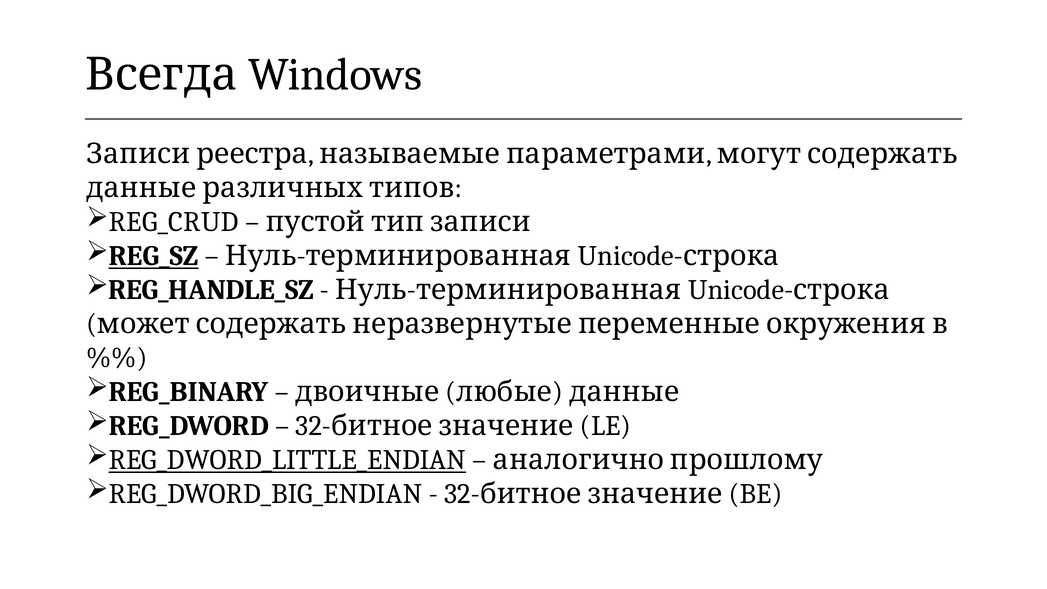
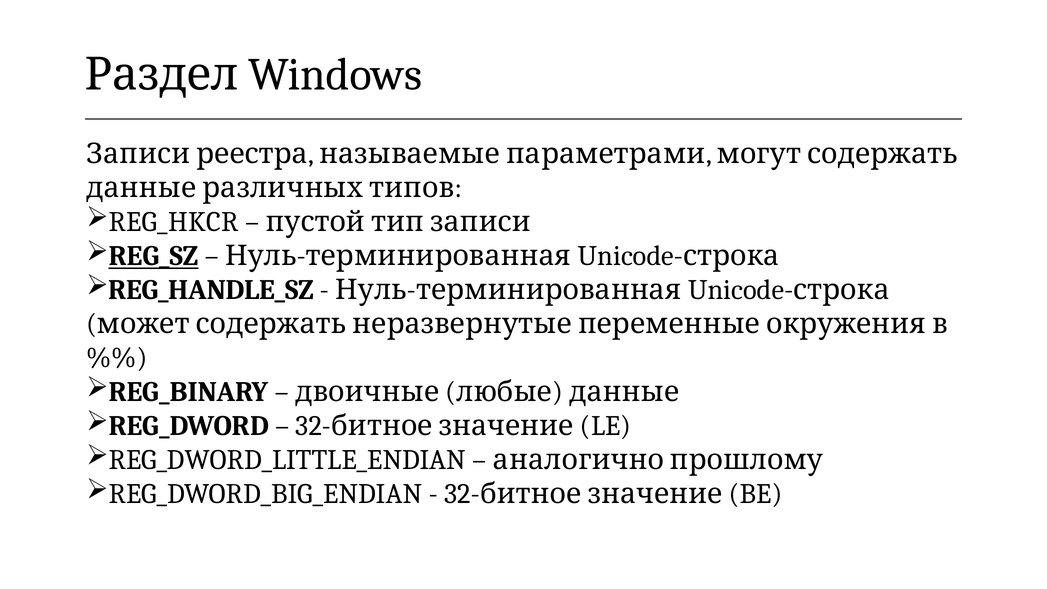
Всегда: Всегда -> Раздел (162, 75)
REG_CRUD: REG_CRUD -> REG_HKCR (174, 222)
REG_DWORD_LITTLE_ENDIAN underline: present -> none (287, 460)
